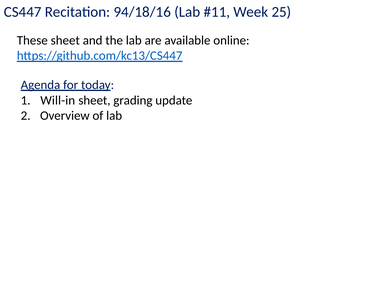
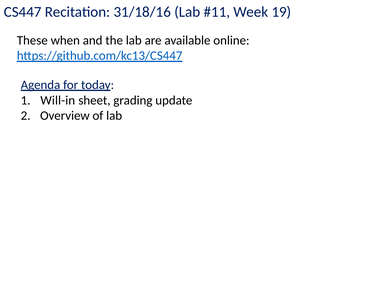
94/18/16: 94/18/16 -> 31/18/16 (142, 12)
25: 25 -> 19 (281, 12)
These sheet: sheet -> when (65, 40)
